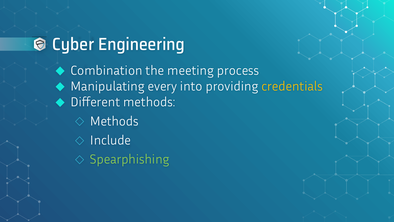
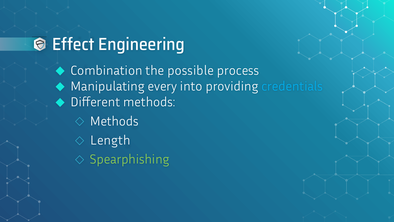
Cyber: Cyber -> Effect (73, 44)
meeting: meeting -> possible (190, 70)
credentials colour: yellow -> light blue (292, 86)
Include: Include -> Length (110, 140)
